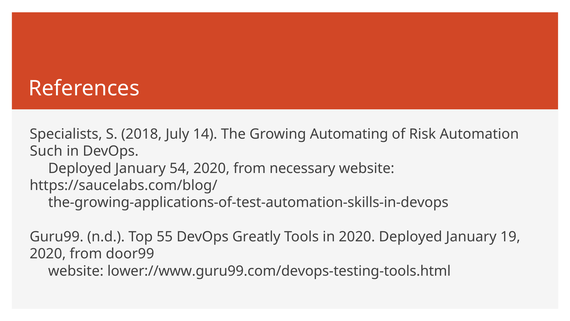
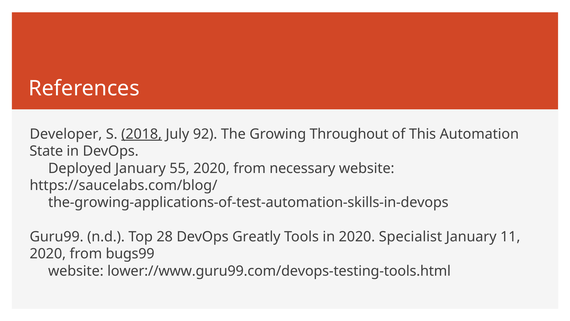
Specialists: Specialists -> Developer (66, 134)
2018 underline: none -> present (142, 134)
14: 14 -> 92 (205, 134)
Automating: Automating -> Throughout (349, 134)
Risk: Risk -> This (423, 134)
Such: Such -> State (46, 151)
54: 54 -> 55 (180, 168)
55: 55 -> 28 (165, 237)
2020 Deployed: Deployed -> Specialist (410, 237)
19: 19 -> 11 (510, 237)
door99: door99 -> bugs99 (130, 254)
